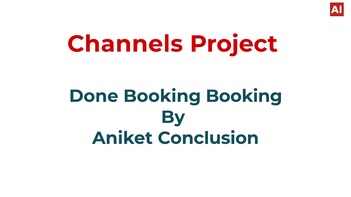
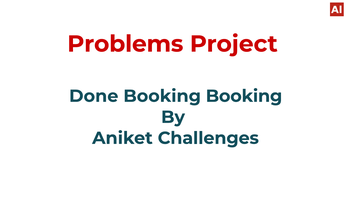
Channels: Channels -> Problems (125, 44)
Conclusion: Conclusion -> Challenges (208, 138)
